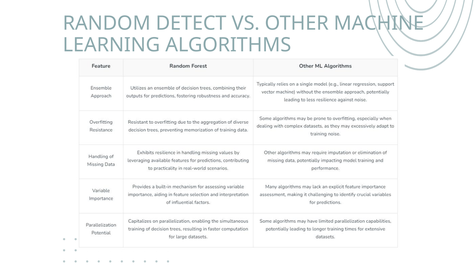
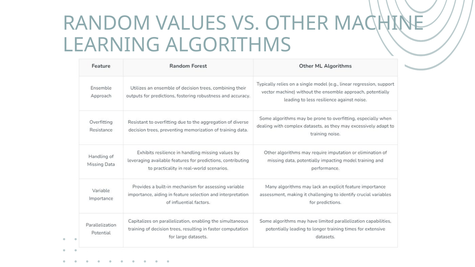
DETECT: DETECT -> VALUES (191, 23)
